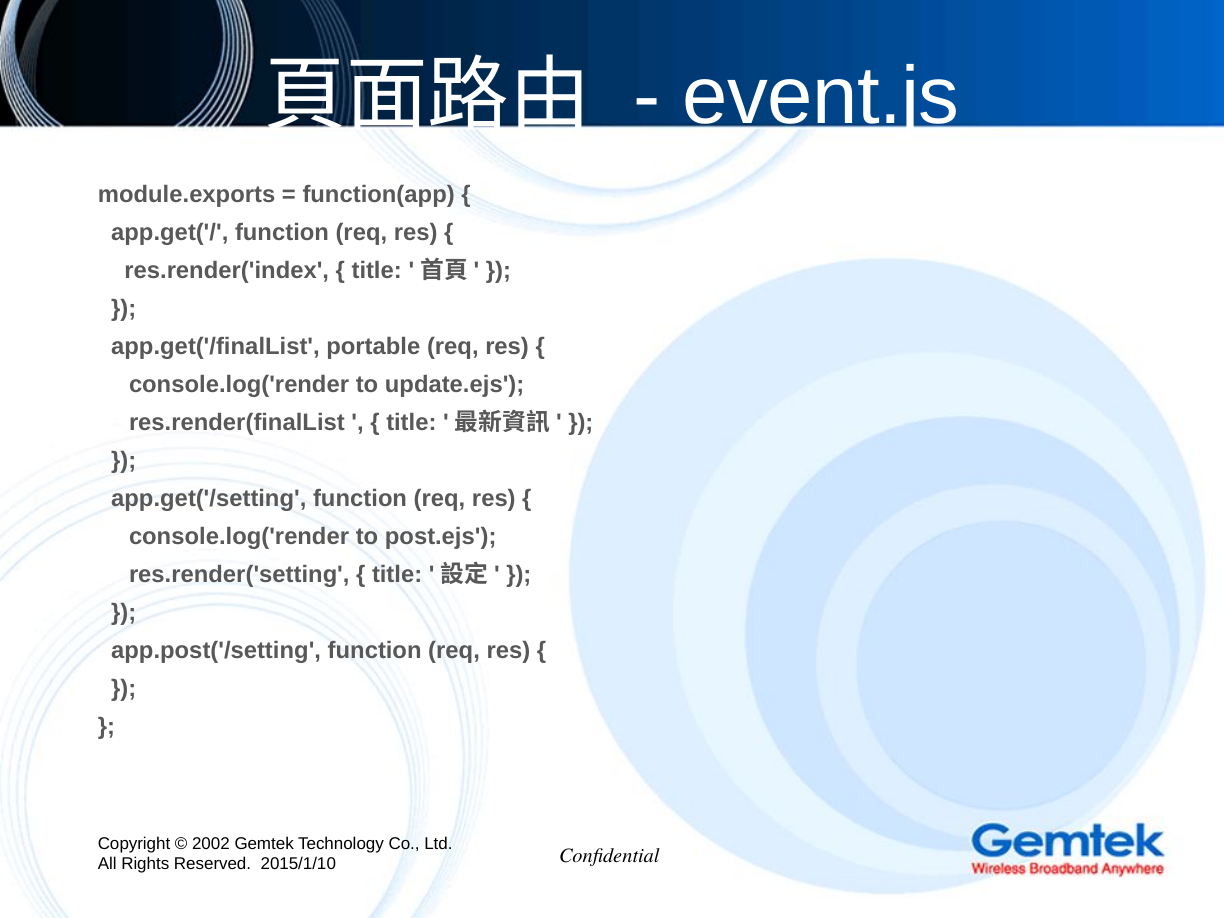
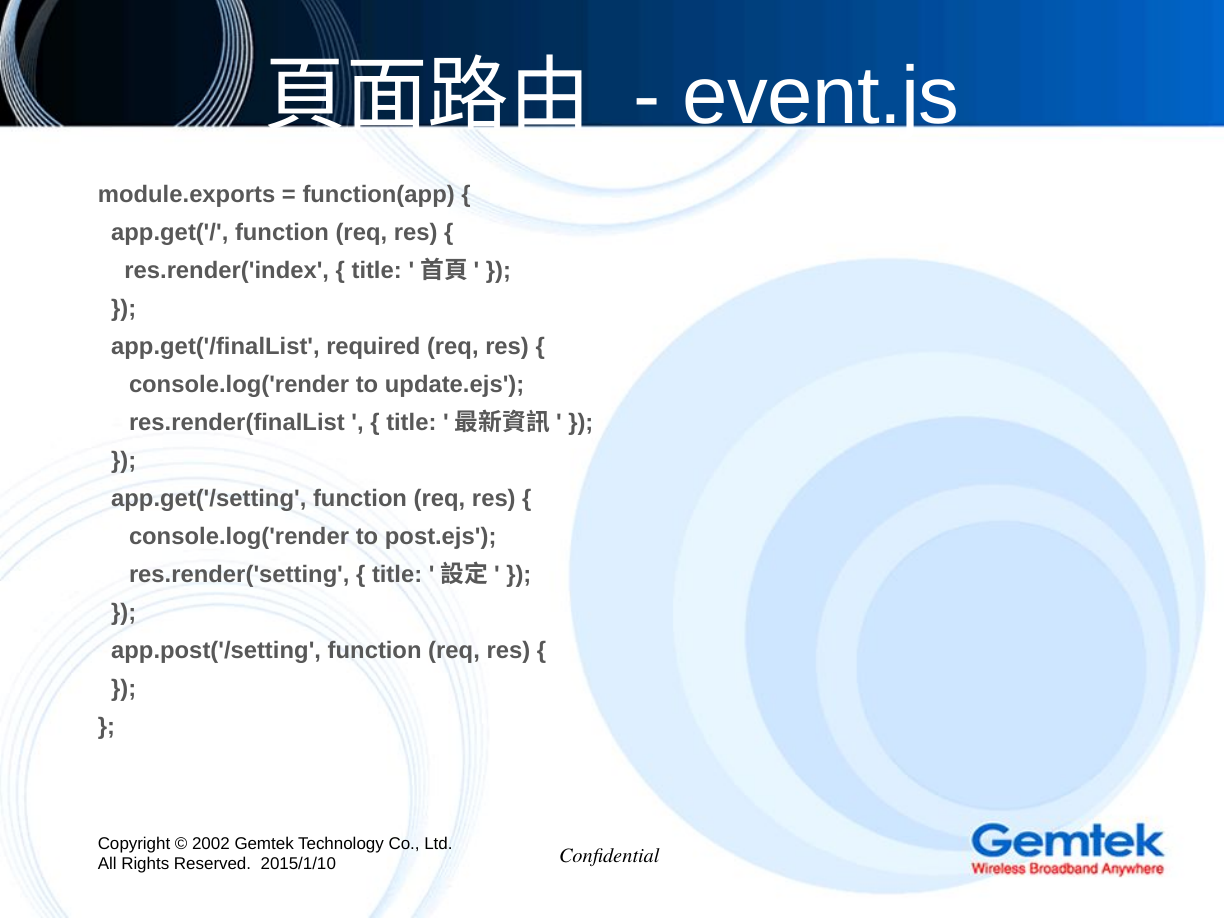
portable: portable -> required (373, 347)
